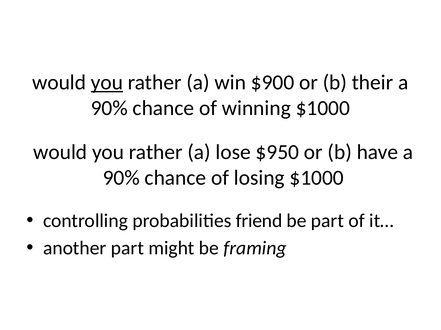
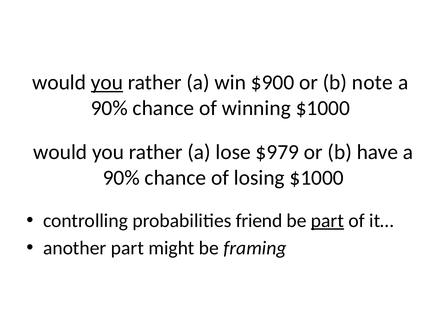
their: their -> note (372, 83)
$950: $950 -> $979 (277, 153)
part underline: none -> present (327, 221)
